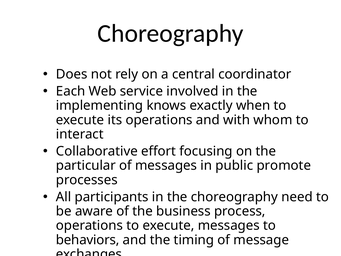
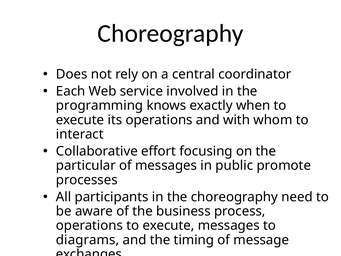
implementing: implementing -> programming (100, 105)
behaviors: behaviors -> diagrams (88, 240)
